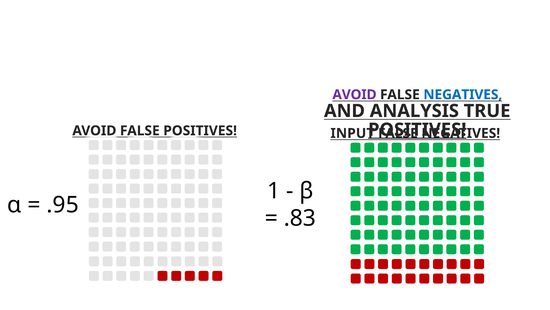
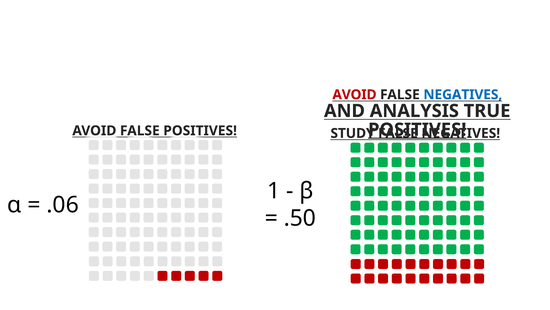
AVOID colour: purple -> red (355, 95)
INPUT: INPUT -> STUDY (353, 133)
.95: .95 -> .06 (63, 204)
.83: .83 -> .50 (300, 218)
